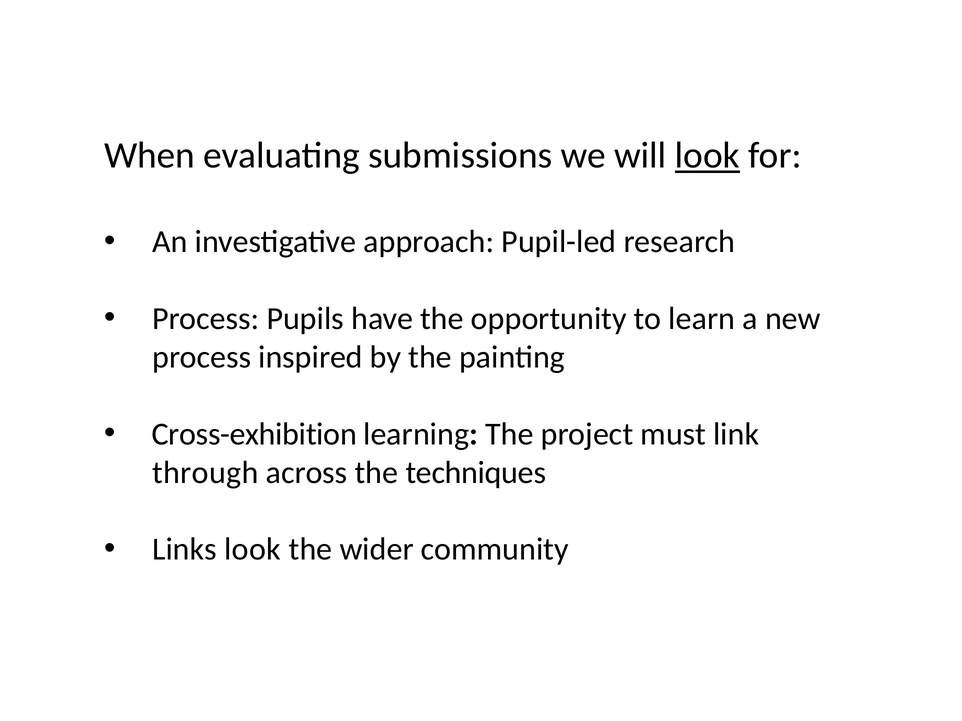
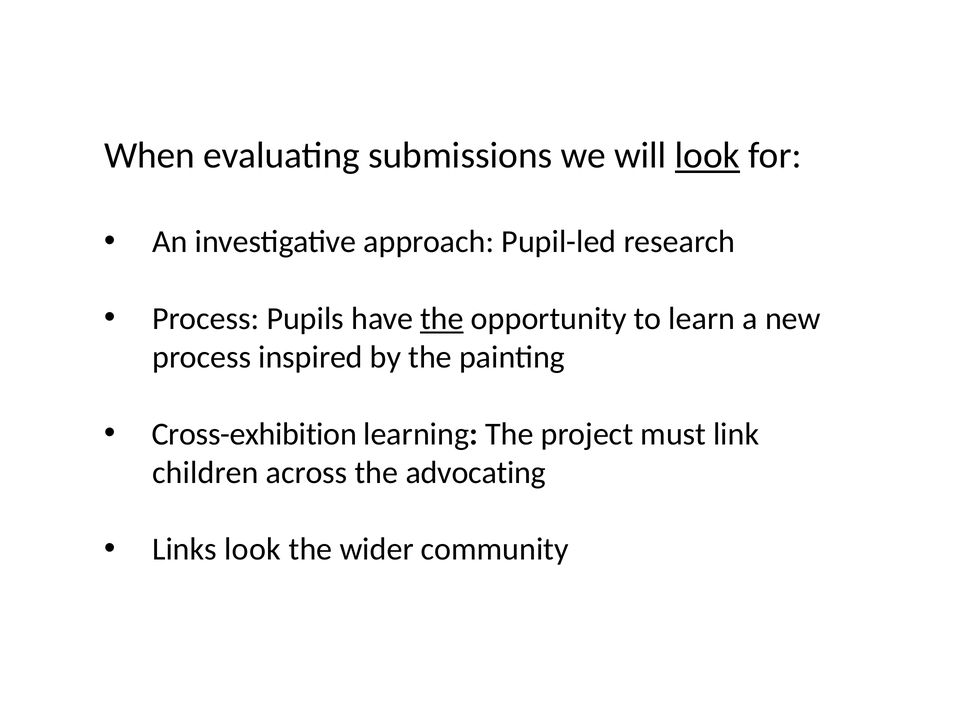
the underline: none -> present (442, 319)
through: through -> children (205, 473)
techniques: techniques -> advocating (476, 473)
